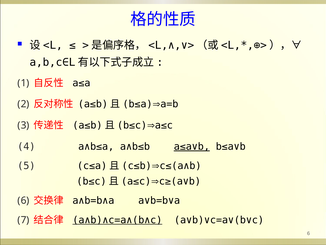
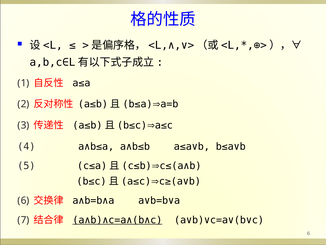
a≤a∨b underline: present -> none (192, 146)
